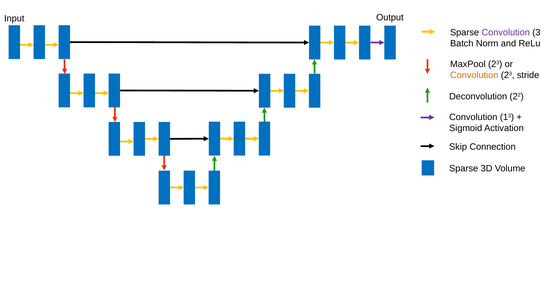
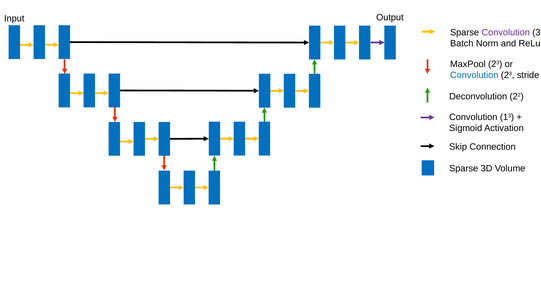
Convolution colour: orange -> blue (474, 75)
